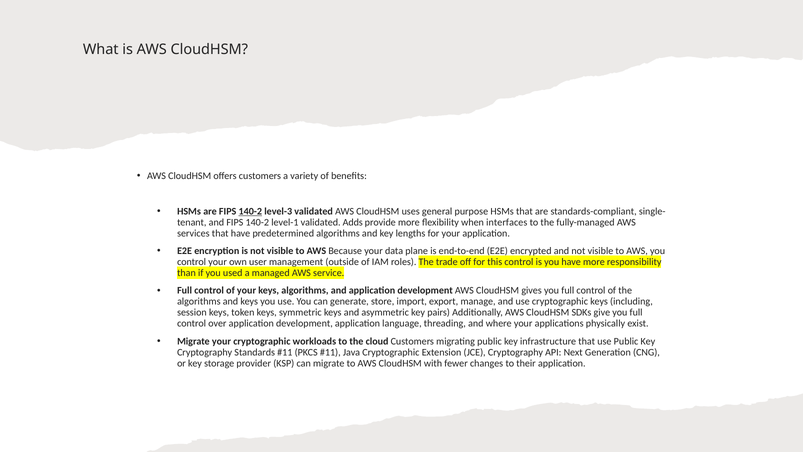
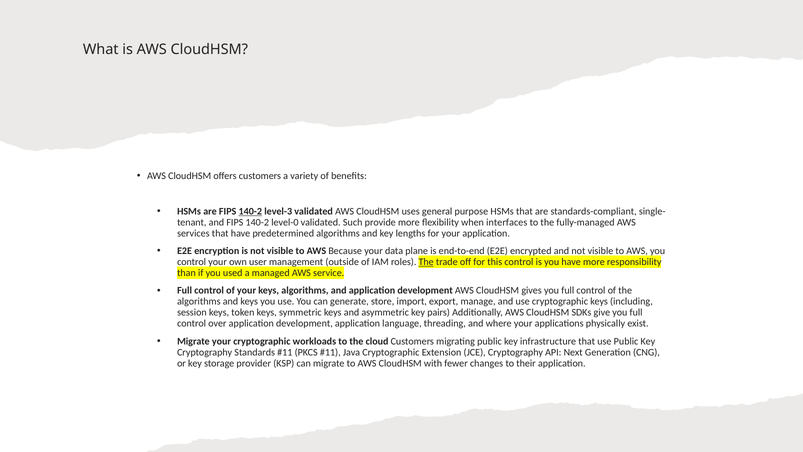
level-1: level-1 -> level-0 (285, 222)
Adds: Adds -> Such (353, 222)
The underline: none -> present (426, 262)
